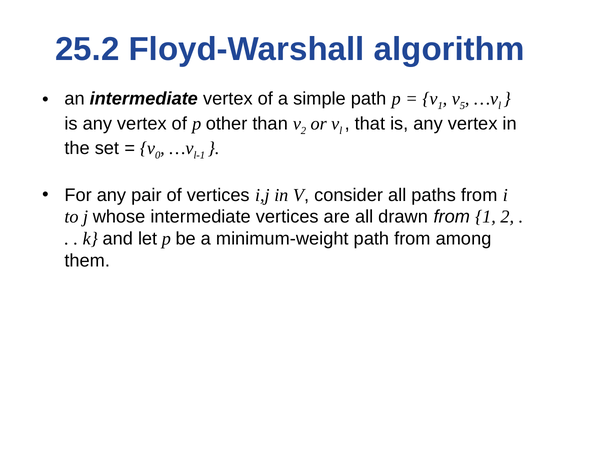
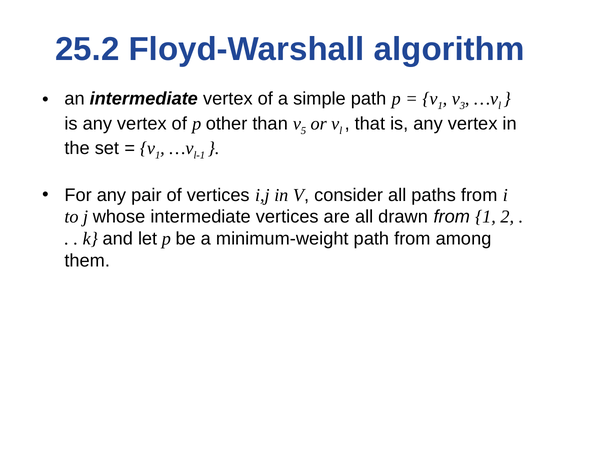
5: 5 -> 3 (462, 106)
v 2: 2 -> 5 (303, 130)
0: 0 -> 1 (158, 155)
